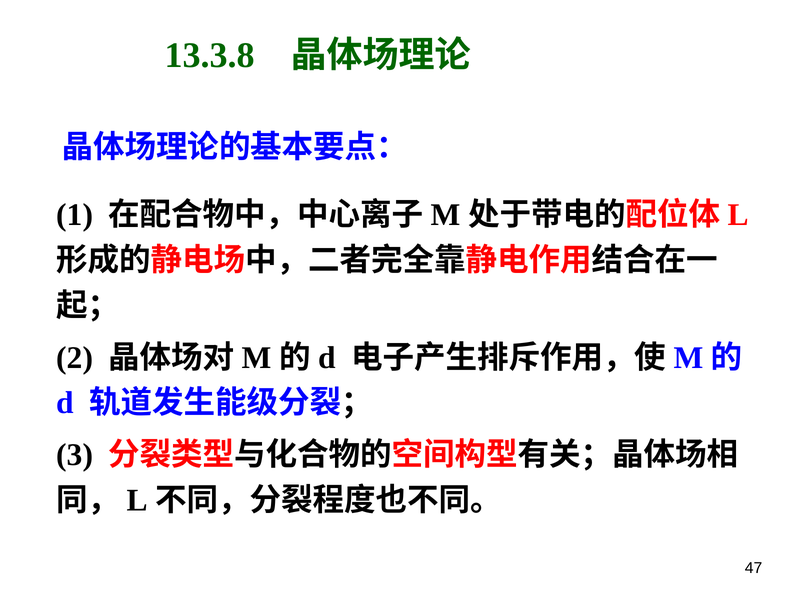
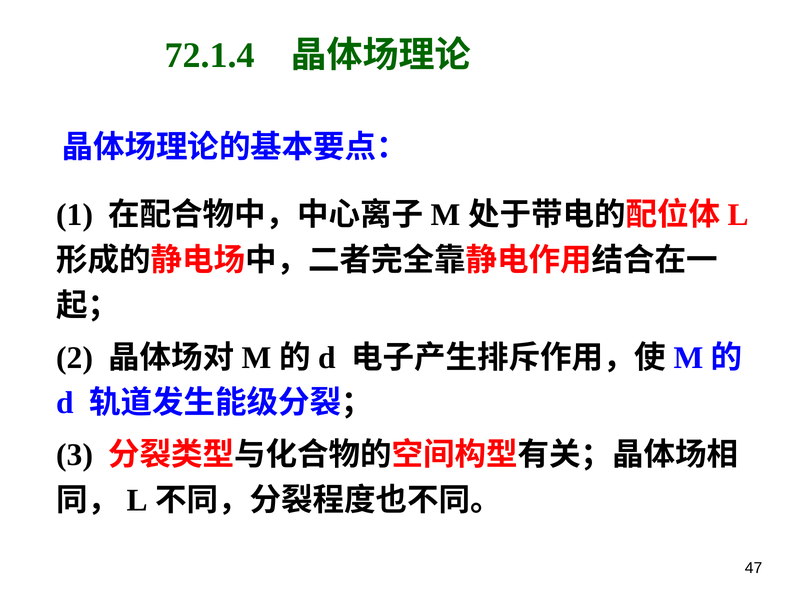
13.3.8: 13.3.8 -> 72.1.4 (210, 55)
